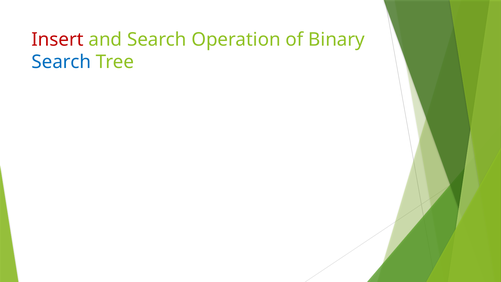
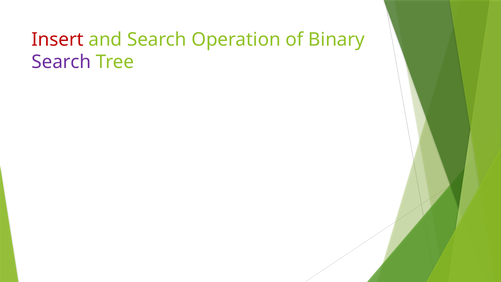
Search colour: blue -> purple (61, 62)
